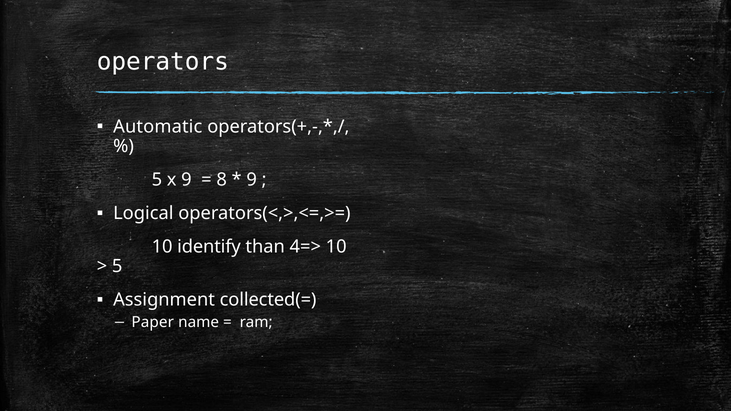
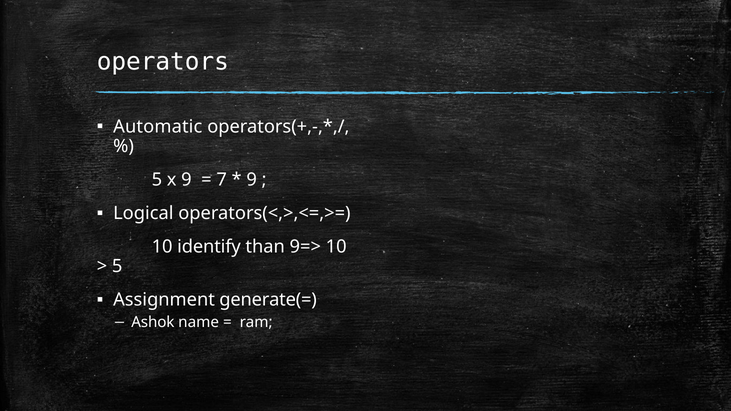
8: 8 -> 7 (222, 180)
4=>: 4=> -> 9=> (305, 247)
collected(=: collected(= -> generate(= (268, 300)
Paper: Paper -> Ashok (153, 323)
